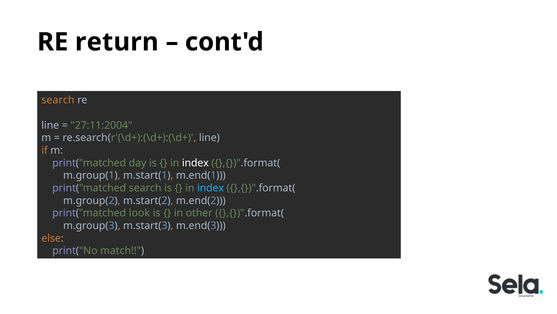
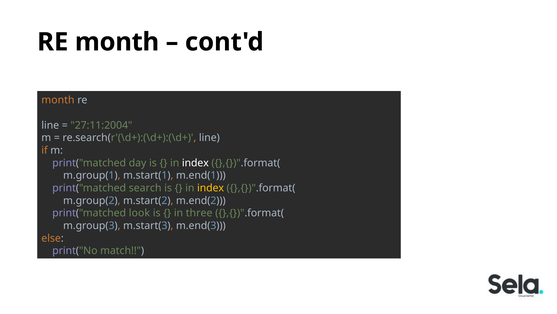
RE return: return -> month (117, 42)
search: search -> month (58, 100)
index colour: light blue -> yellow (211, 188)
other: other -> three (199, 213)
